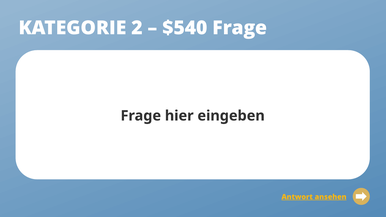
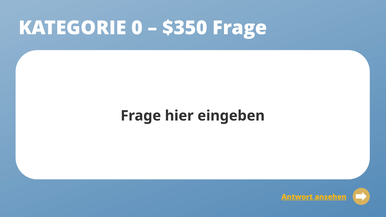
2: 2 -> 0 (137, 28)
$540: $540 -> $350 (185, 28)
